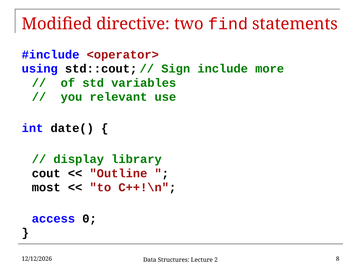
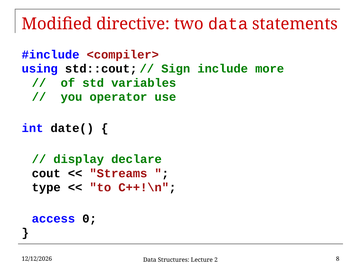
two find: find -> data (228, 24)
<operator>: <operator> -> <compiler> (123, 55)
relevant: relevant -> operator (118, 97)
library: library -> declare (136, 159)
Outline: Outline -> Streams (118, 173)
most: most -> type (46, 187)
